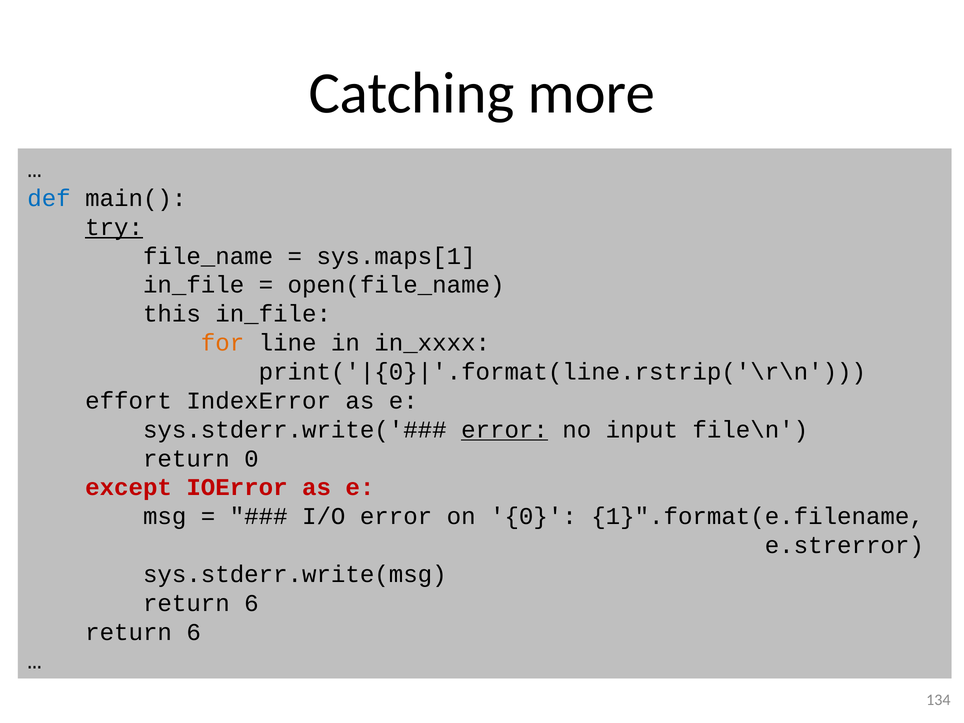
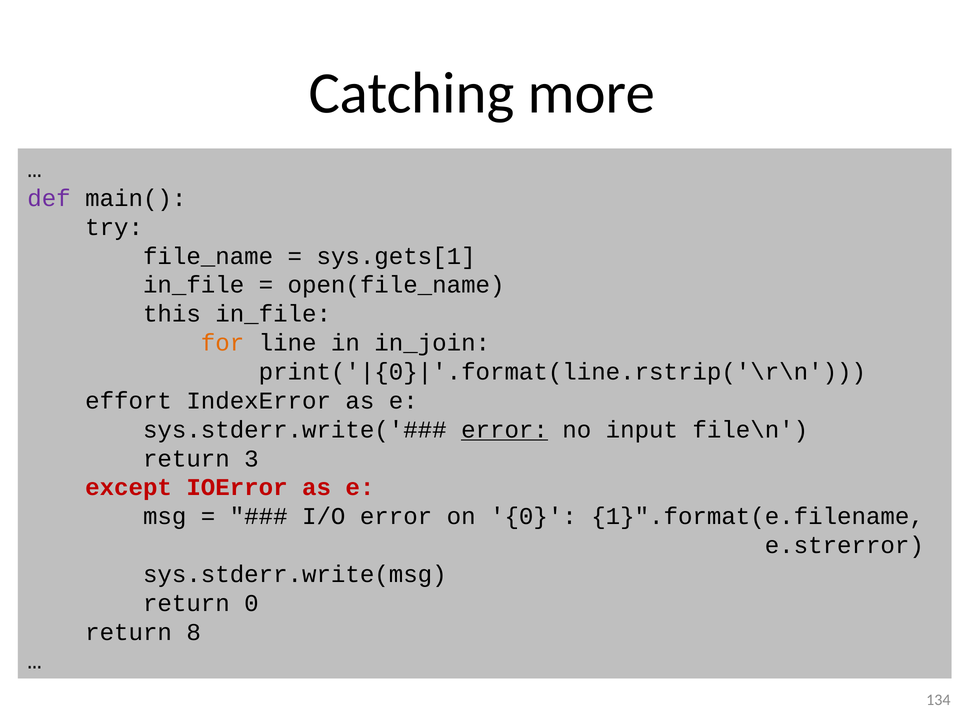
def colour: blue -> purple (49, 198)
try underline: present -> none (114, 227)
sys.maps[1: sys.maps[1 -> sys.gets[1 (396, 256)
in_xxxx: in_xxxx -> in_join (432, 343)
return 0: 0 -> 3 (251, 459)
6: 6 -> 0 (251, 603)
6: 6 -> 8 (194, 632)
